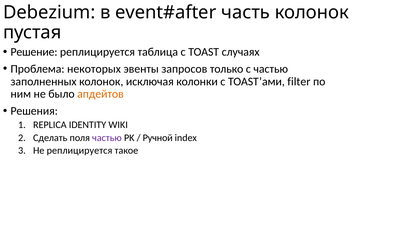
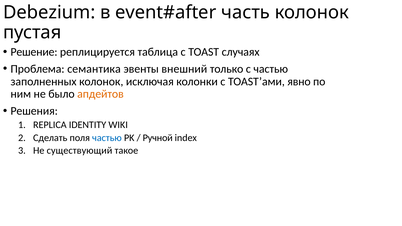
некоторых: некоторых -> семантика (94, 69)
запросов: запросов -> внешний (184, 69)
filter: filter -> явно (299, 82)
частью colour: purple -> blue (107, 138)
Не реплицируется: реплицируется -> существующий (79, 151)
